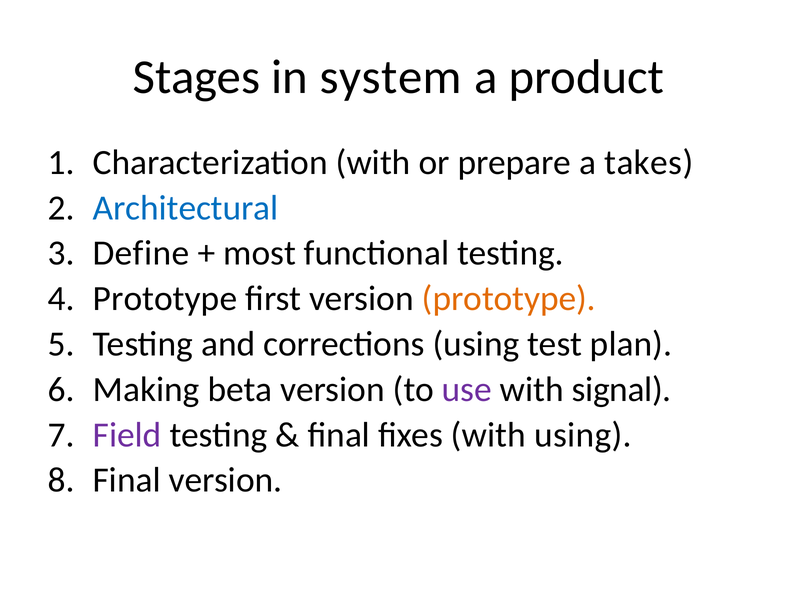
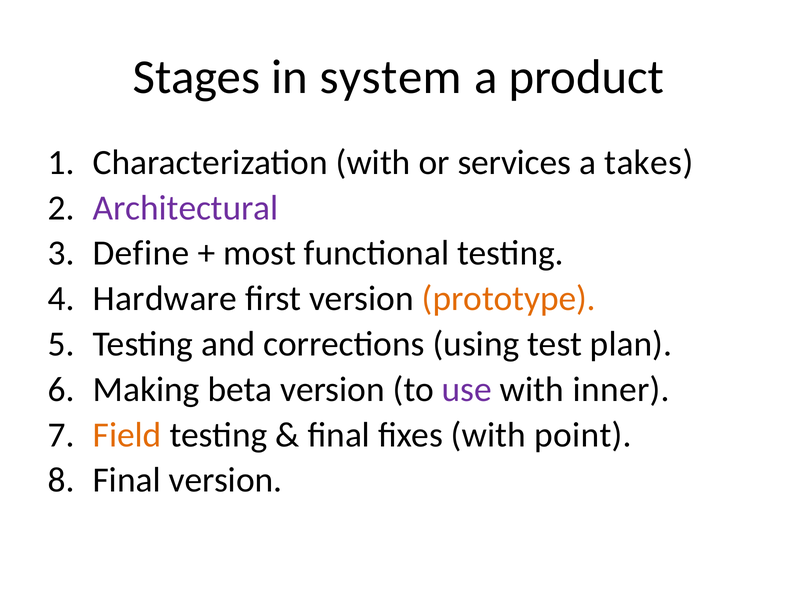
prepare: prepare -> services (514, 163)
Architectural colour: blue -> purple (186, 208)
Prototype: Prototype -> Hardware (165, 299)
signal: signal -> inner (621, 390)
Field colour: purple -> orange (127, 435)
with using: using -> point (583, 435)
